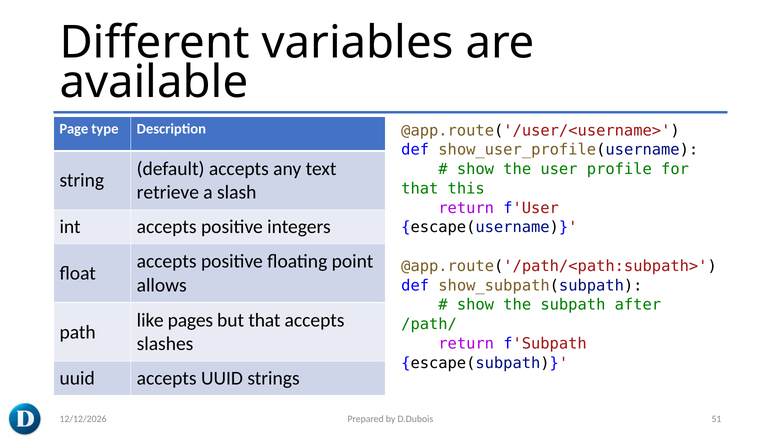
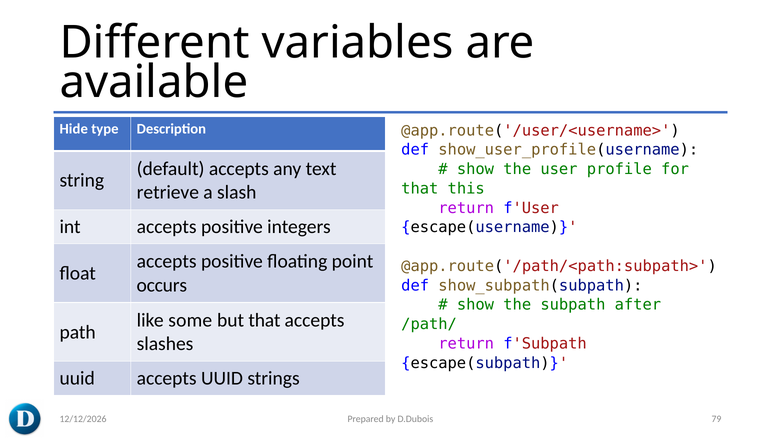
Page: Page -> Hide (74, 129)
allows: allows -> occurs (162, 285)
pages: pages -> some (190, 320)
51: 51 -> 79 (716, 419)
